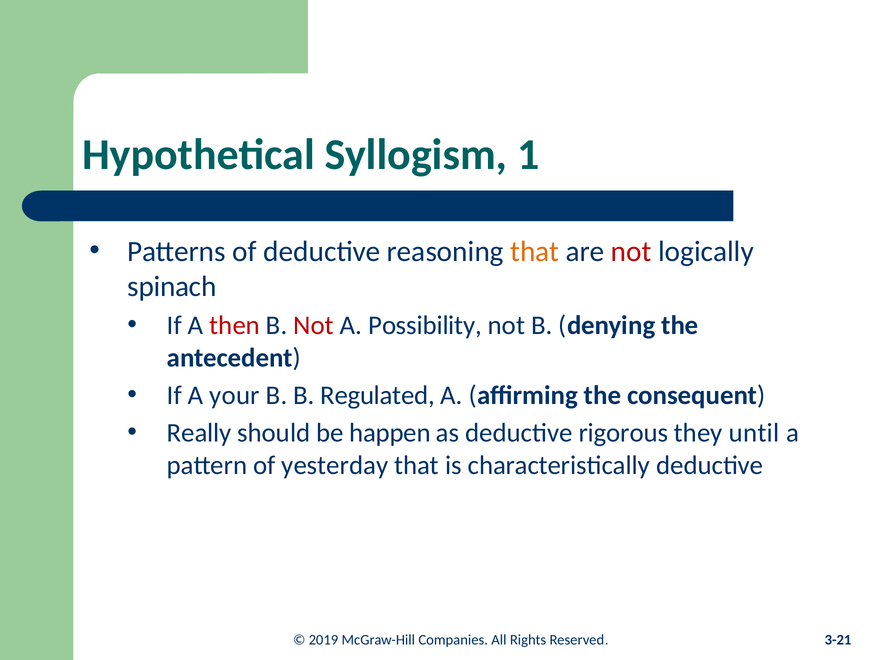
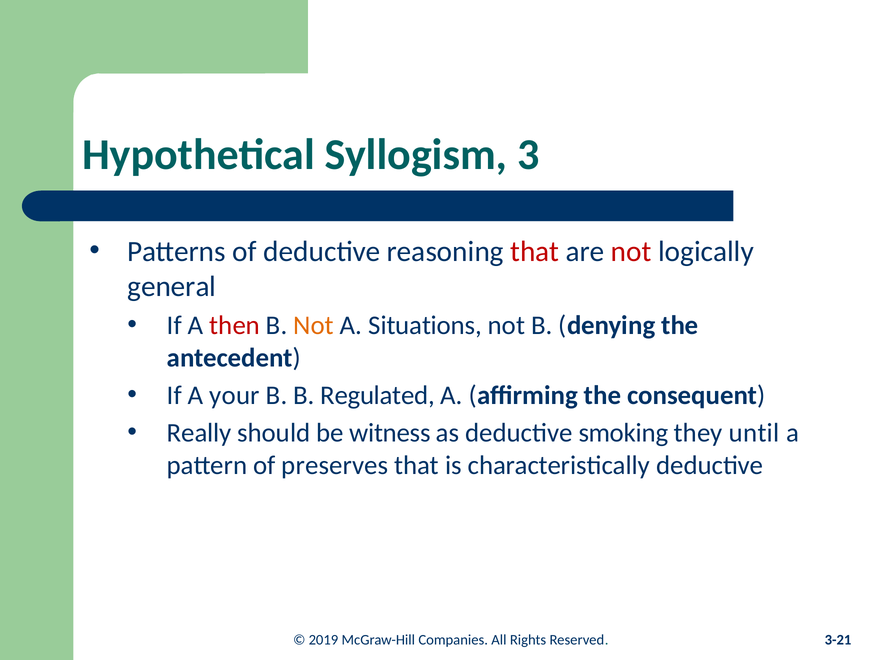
1: 1 -> 3 (528, 155)
that colour: orange -> red (535, 251)
spinach: spinach -> general (172, 287)
Not colour: red -> orange (314, 326)
Possibility: Possibility -> Situations (425, 326)
happen: happen -> witness (390, 433)
rigorous: rigorous -> smoking (623, 433)
yesterday: yesterday -> preserves (335, 465)
